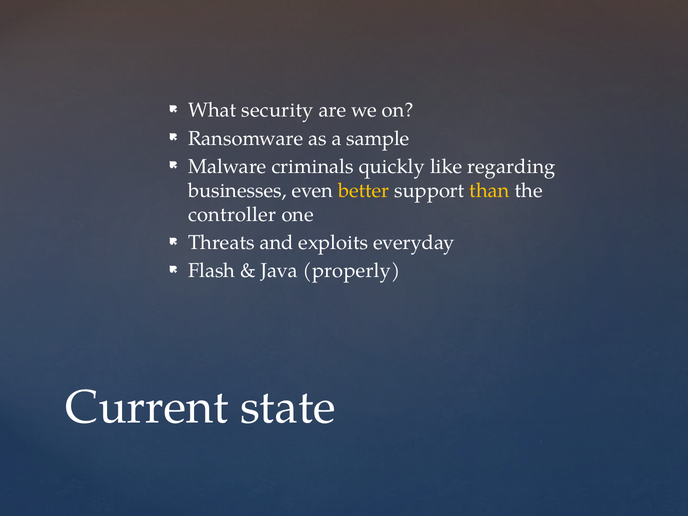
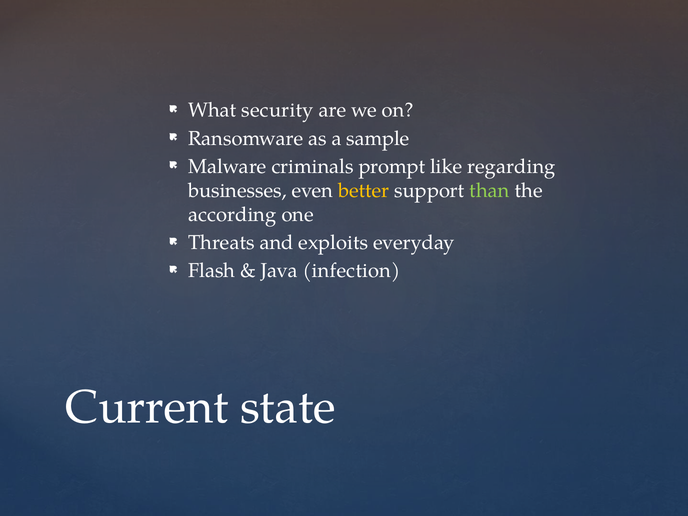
quickly: quickly -> prompt (392, 167)
than colour: yellow -> light green (490, 191)
controller: controller -> according (232, 215)
properly: properly -> infection (352, 271)
